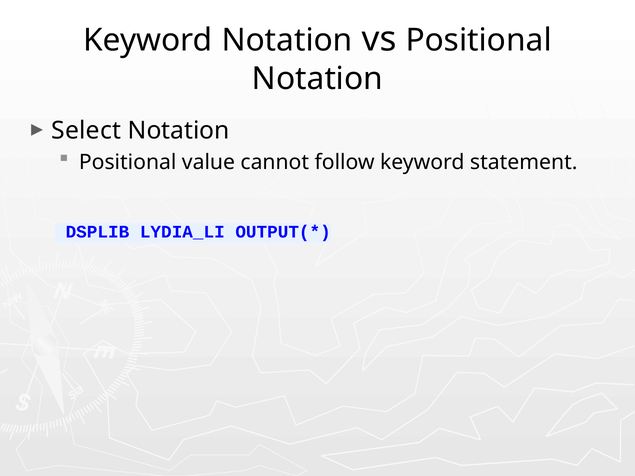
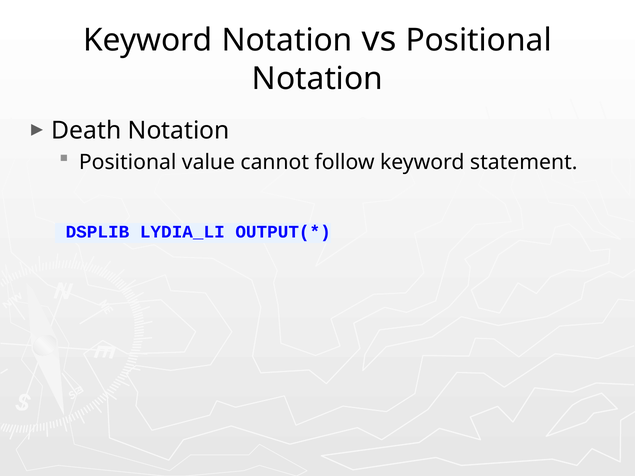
Select: Select -> Death (86, 131)
